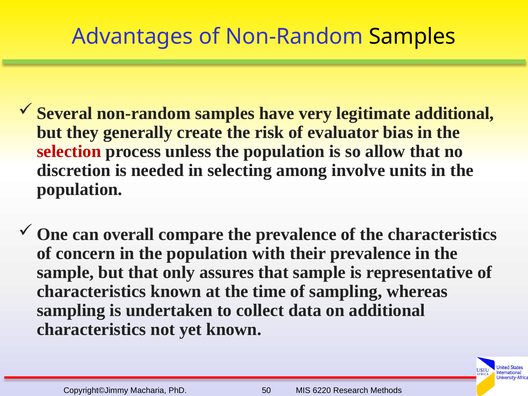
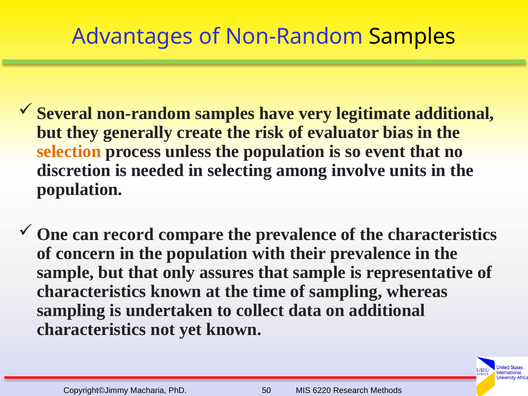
selection colour: red -> orange (69, 151)
allow: allow -> event (385, 151)
overall: overall -> record (128, 234)
